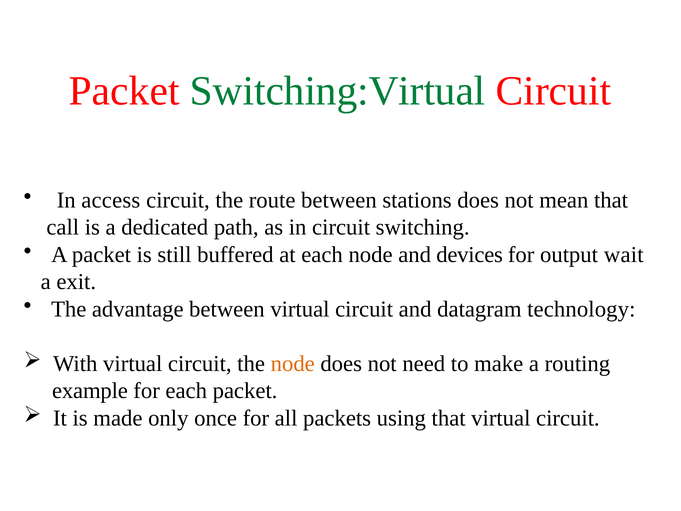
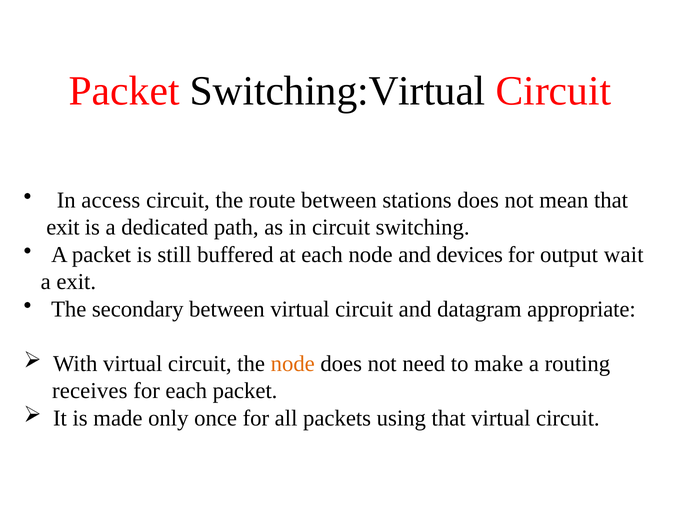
Switching:Virtual colour: green -> black (338, 91)
call: call -> exit (63, 227)
advantage: advantage -> secondary (138, 309)
technology: technology -> appropriate (581, 309)
example: example -> receives (90, 391)
